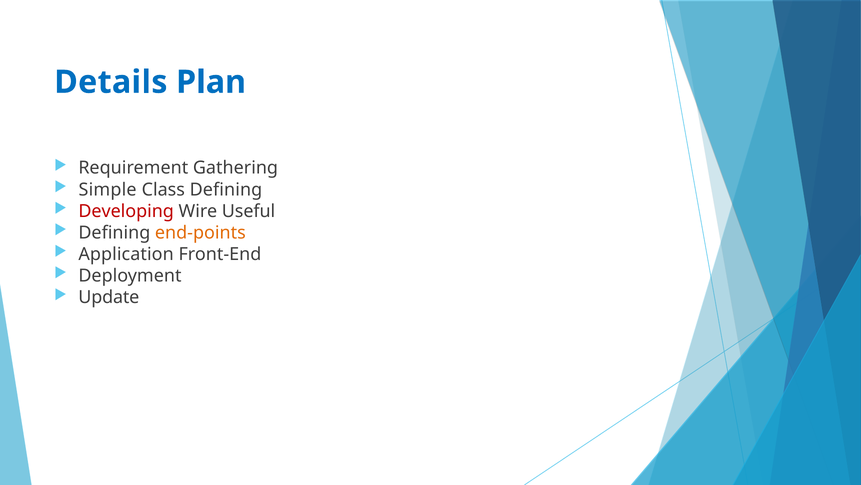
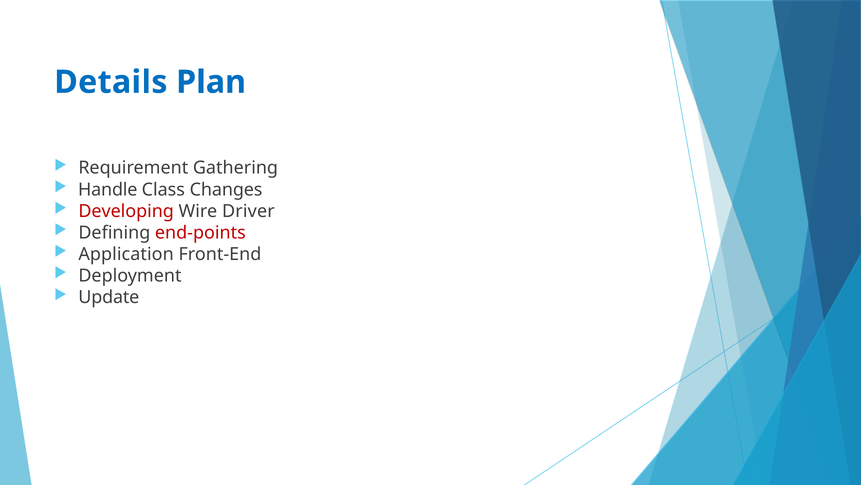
Simple: Simple -> Handle (108, 189)
Class Defining: Defining -> Changes (226, 189)
Useful: Useful -> Driver (248, 211)
end-points colour: orange -> red (200, 232)
